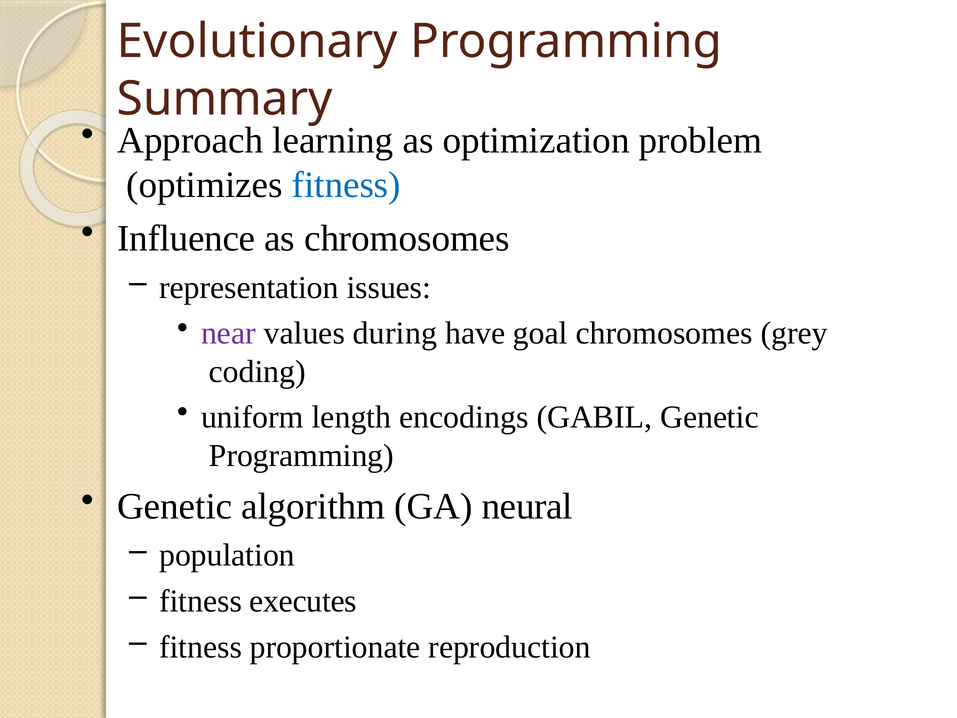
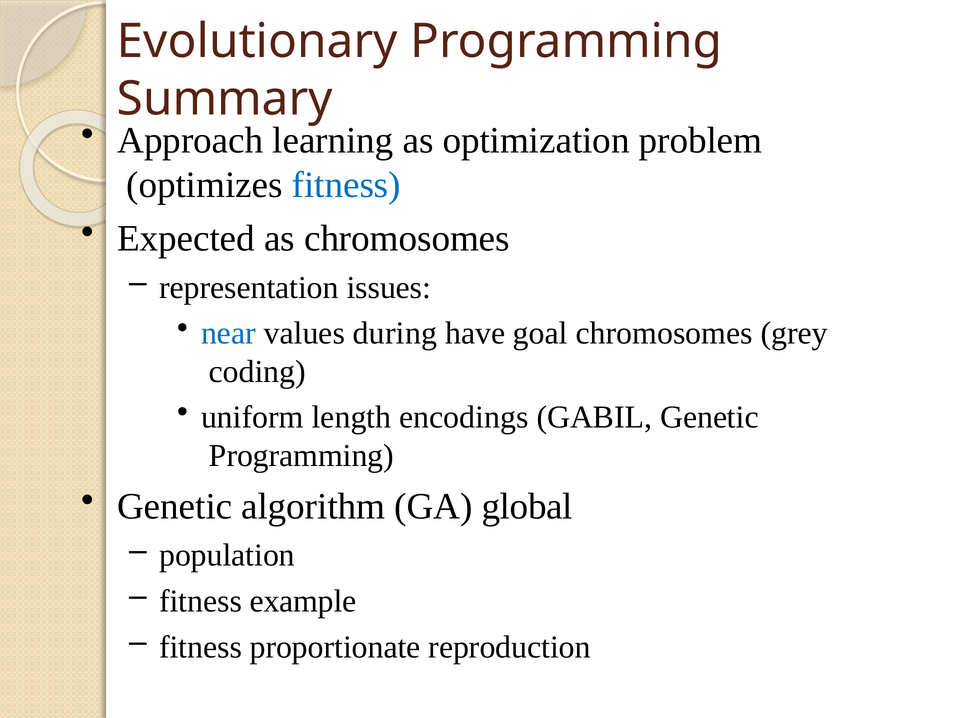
Influence: Influence -> Expected (186, 239)
near colour: purple -> blue (228, 333)
neural: neural -> global (527, 506)
executes: executes -> example (303, 601)
